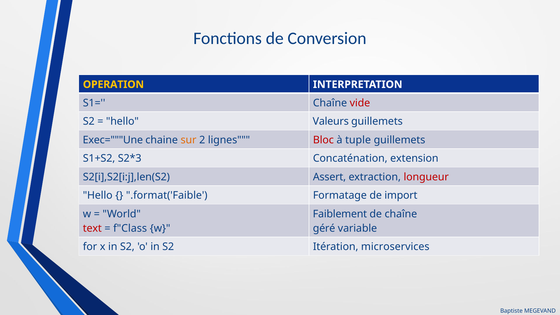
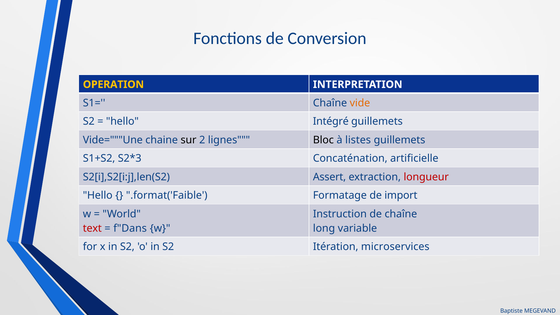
vide colour: red -> orange (360, 103)
Valeurs: Valeurs -> Intégré (331, 122)
Exec="""Une: Exec="""Une -> Vide="""Une (113, 140)
sur colour: orange -> black (189, 140)
Bloc colour: red -> black (323, 140)
tuple: tuple -> listes (358, 140)
extension: extension -> artificielle (414, 159)
Faiblement: Faiblement -> Instruction (340, 214)
f"Class: f"Class -> f"Dans (130, 228)
géré: géré -> long (324, 228)
